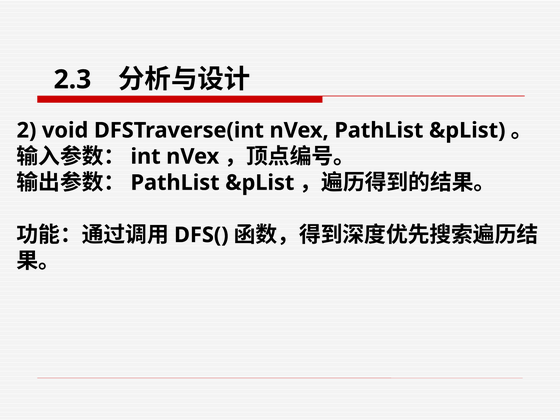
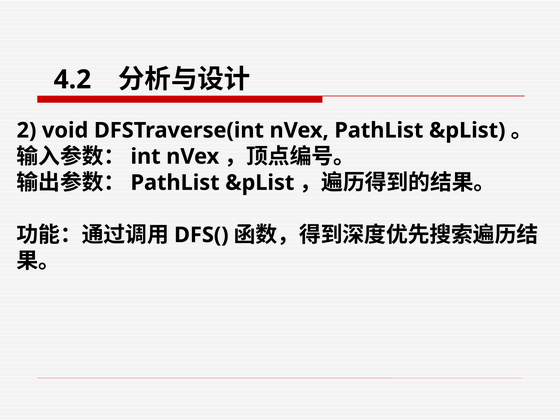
2.3: 2.3 -> 4.2 (72, 80)
